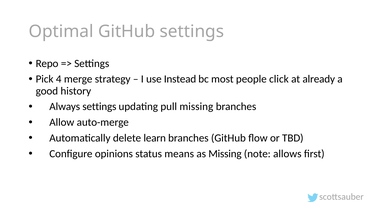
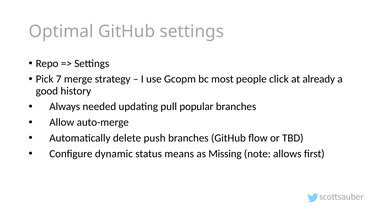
4: 4 -> 7 (59, 79)
Instead: Instead -> Gcopm (180, 79)
✅Always settings: settings -> needed (99, 107)
pull missing: missing -> popular (196, 107)
learn: learn -> push (155, 138)
opinions: opinions -> dynamic (114, 154)
